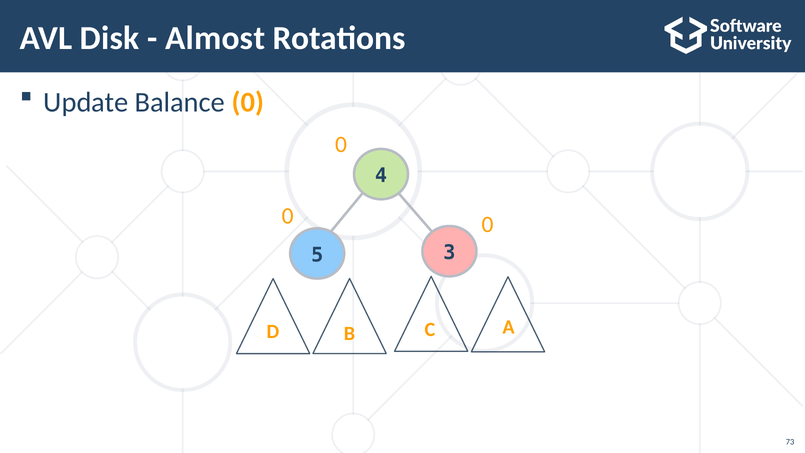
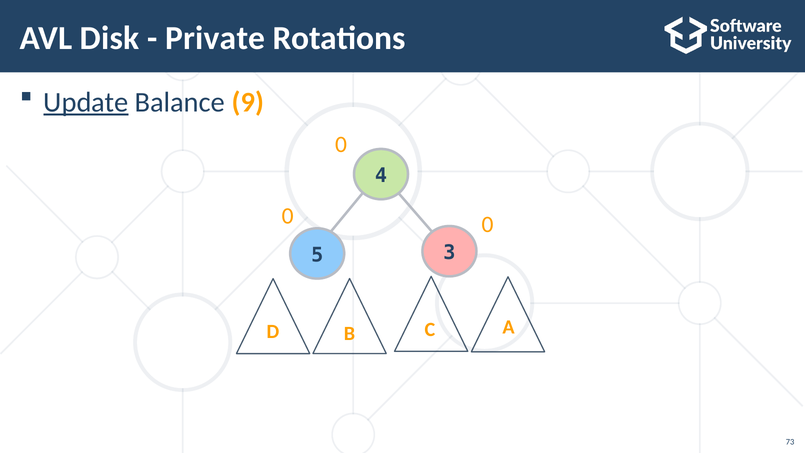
Almost: Almost -> Private (215, 38)
Update underline: none -> present (86, 102)
Balance 0: 0 -> 9 (248, 102)
